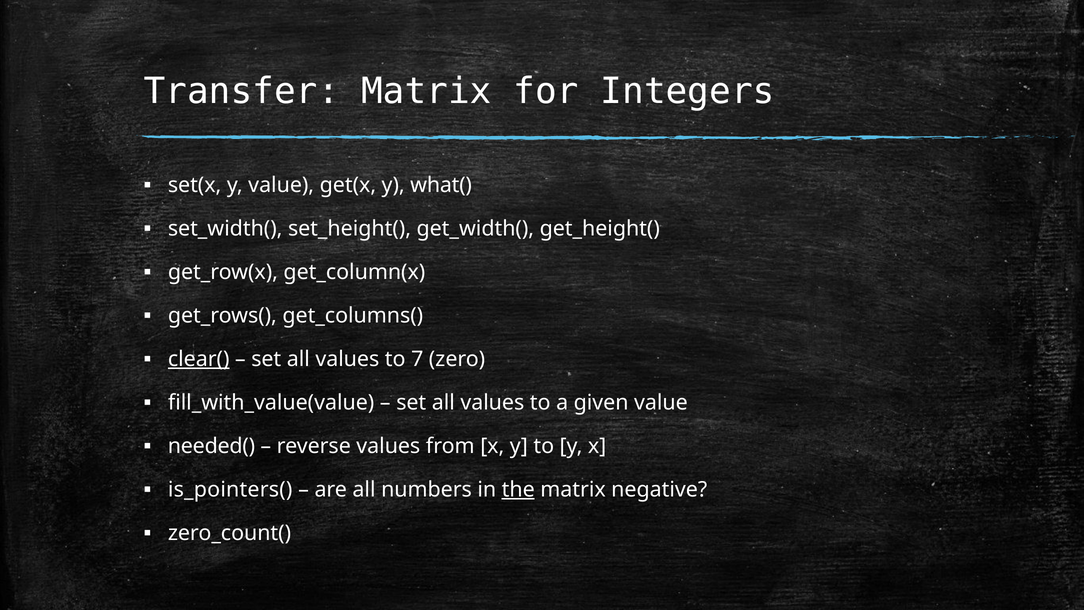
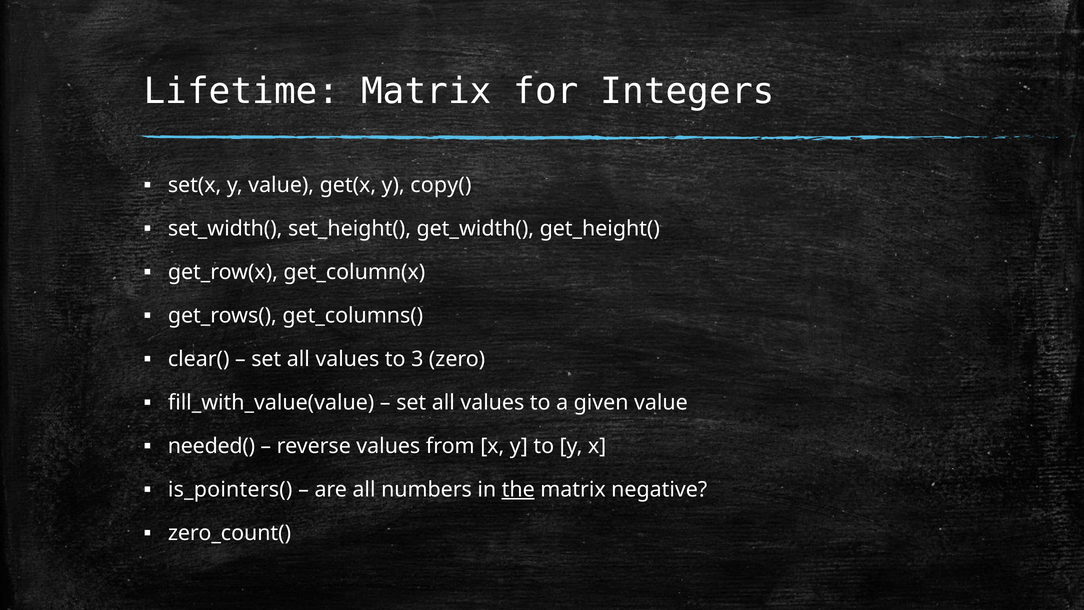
Transfer: Transfer -> Lifetime (241, 91)
what(: what( -> copy( (441, 185)
clear( underline: present -> none (199, 359)
7: 7 -> 3 (417, 359)
